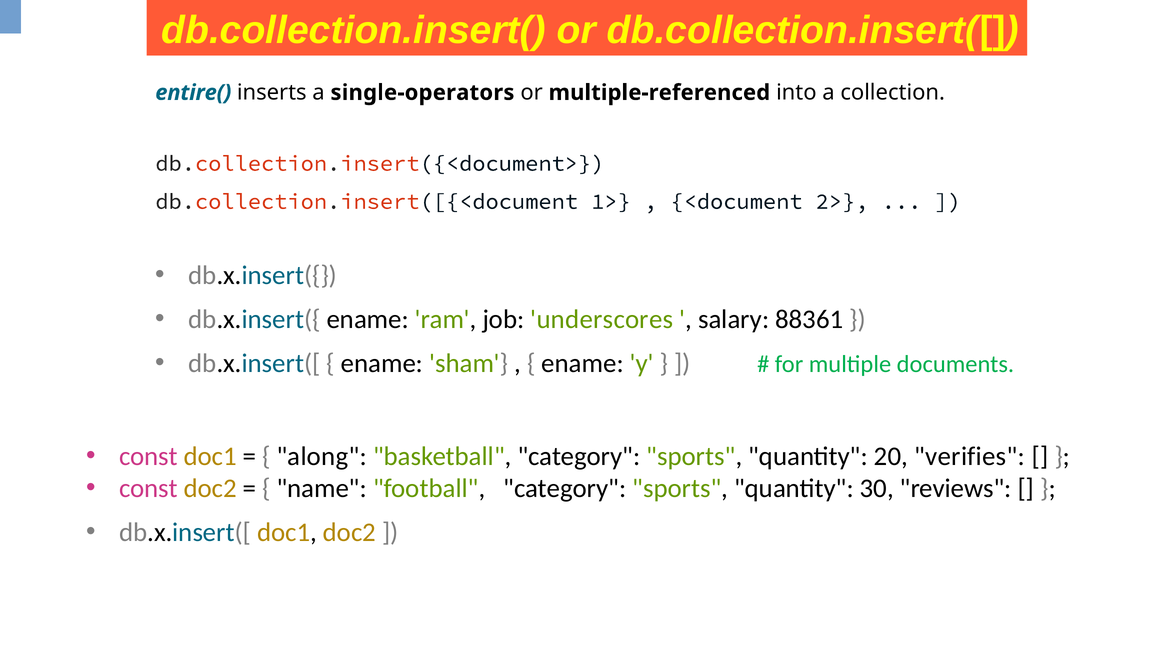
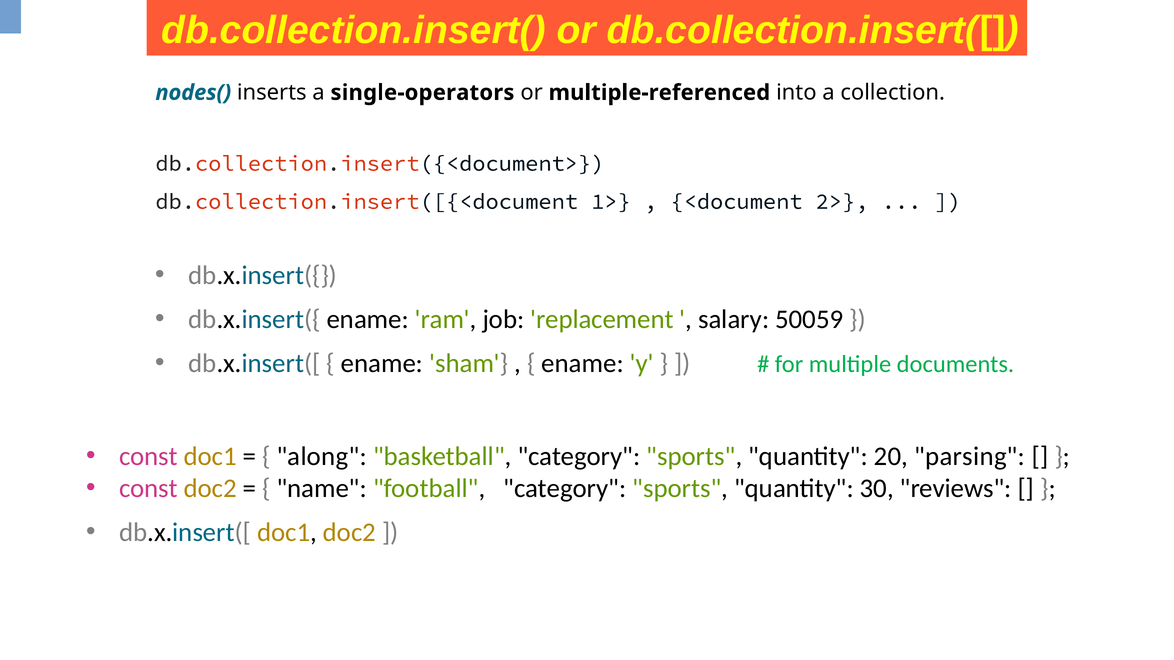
entire(: entire( -> nodes( (193, 93)
underscores: underscores -> replacement (602, 320)
88361: 88361 -> 50059 (809, 320)
verifies: verifies -> parsing (970, 457)
